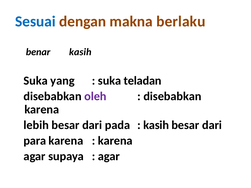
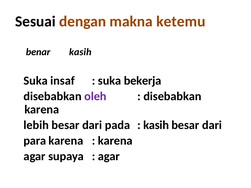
Sesuai colour: blue -> black (35, 22)
berlaku: berlaku -> ketemu (181, 22)
yang: yang -> insaf (63, 81)
teladan: teladan -> bekerja (143, 81)
